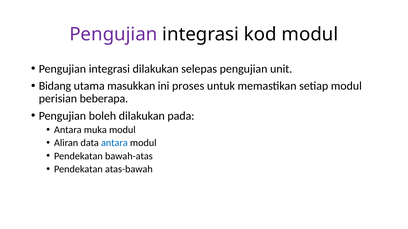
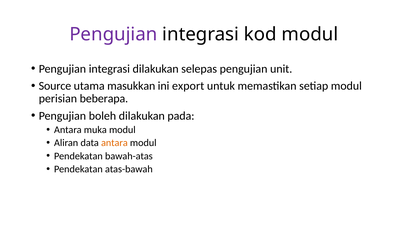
Bidang: Bidang -> Source (55, 86)
proses: proses -> export (188, 86)
antara colour: blue -> orange (114, 143)
